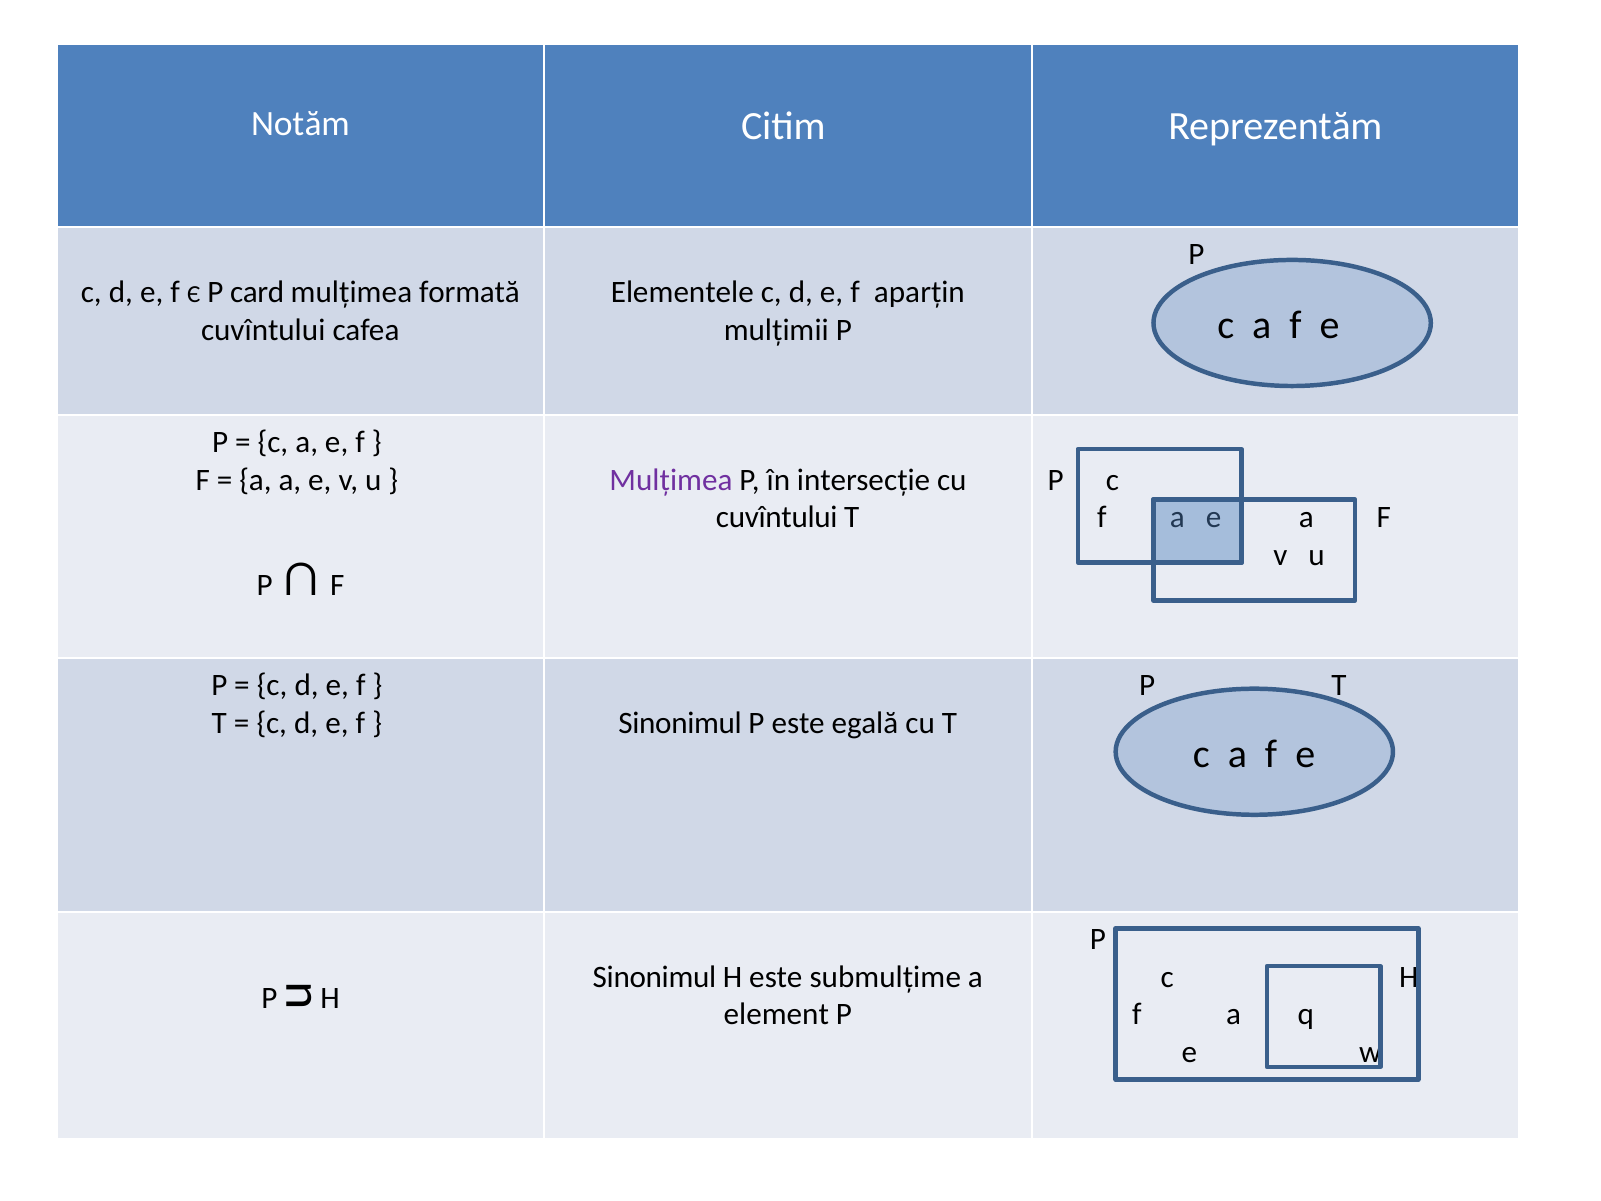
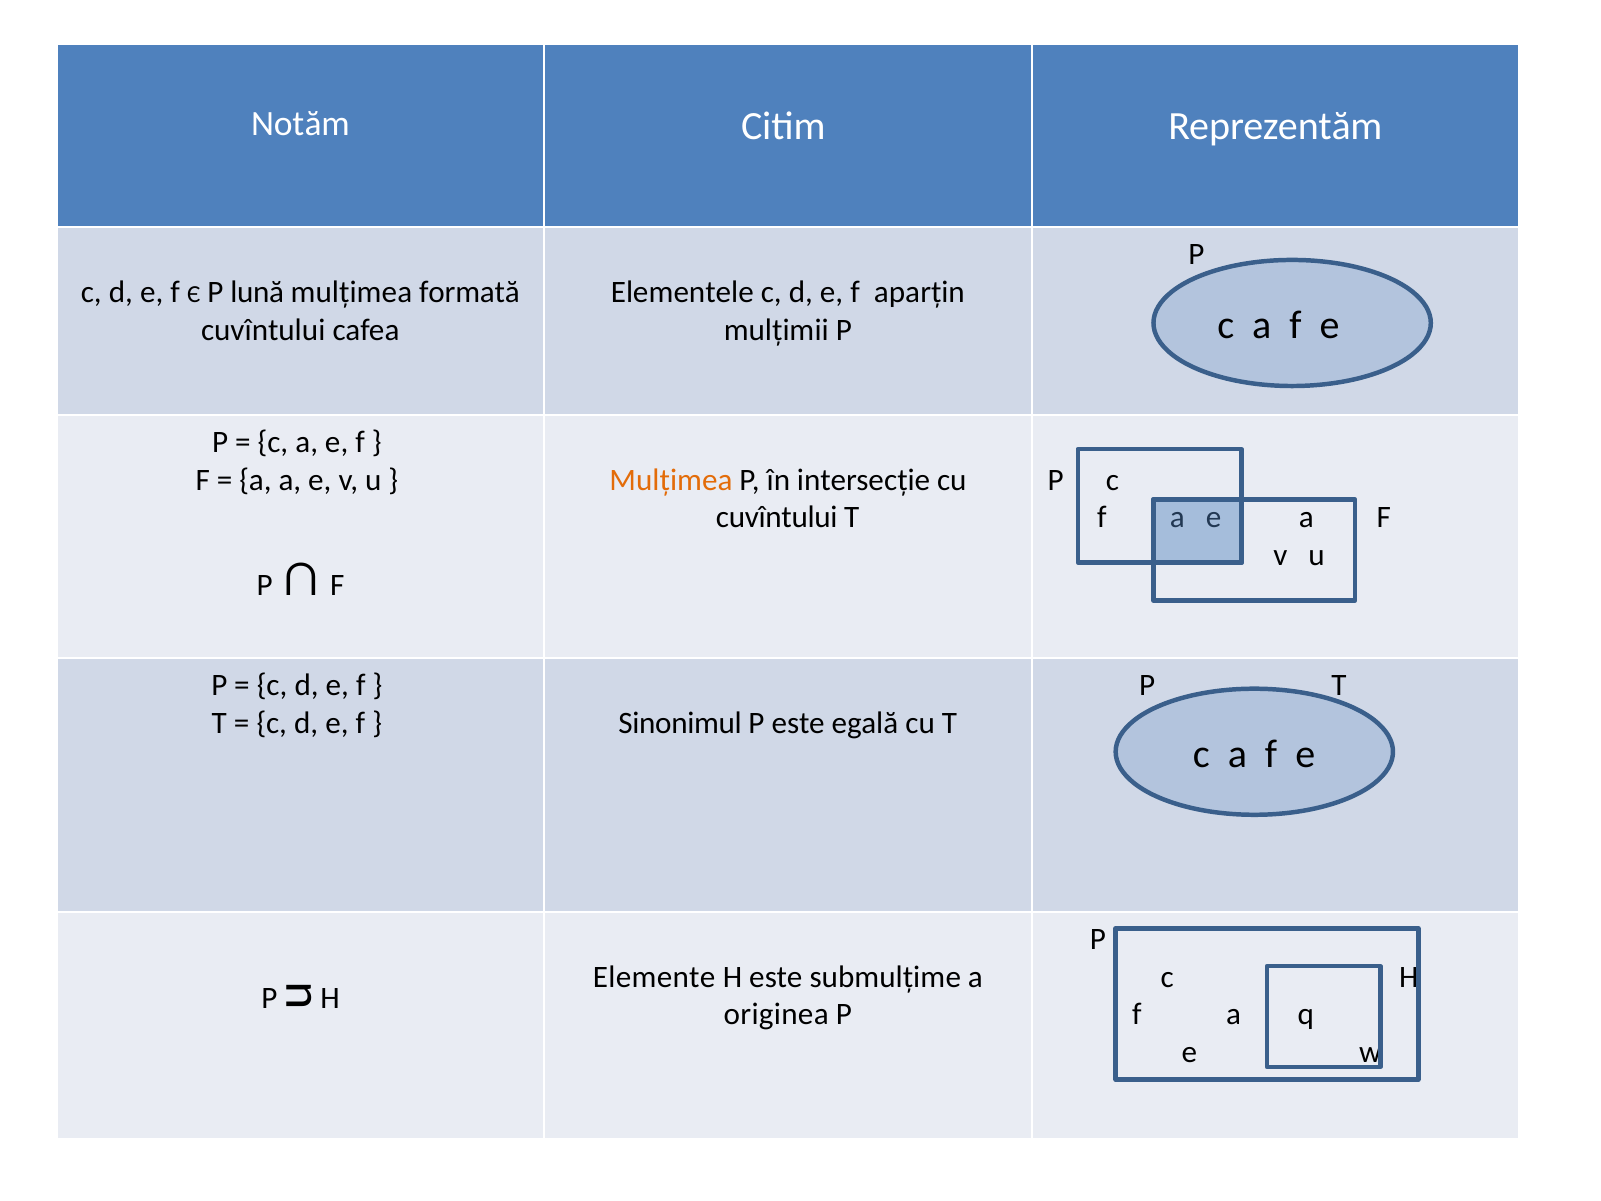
card: card -> lună (257, 292)
Mulțimea colour: purple -> orange (671, 480)
Sinonimul: Sinonimul -> Elemente (654, 977)
element: element -> originea (776, 1014)
